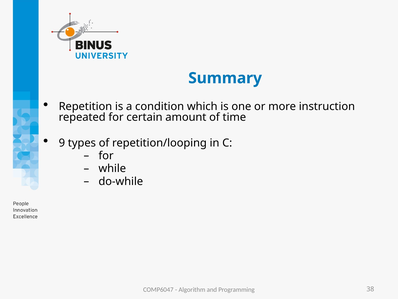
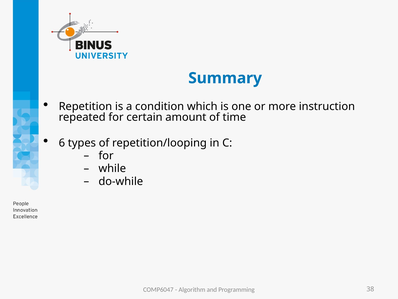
9: 9 -> 6 (62, 143)
